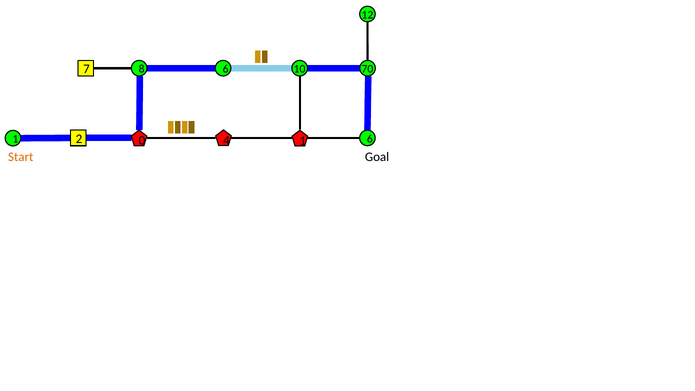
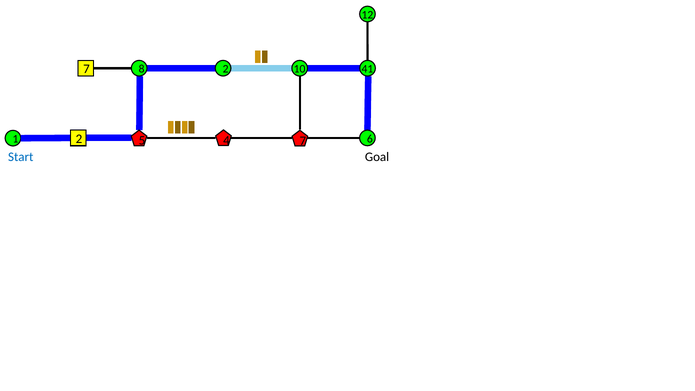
70: 70 -> 41 (367, 69)
8 6: 6 -> 2 (226, 69)
0: 0 -> 5 (142, 141)
4 1: 1 -> 7 (303, 141)
Start colour: orange -> blue (21, 157)
